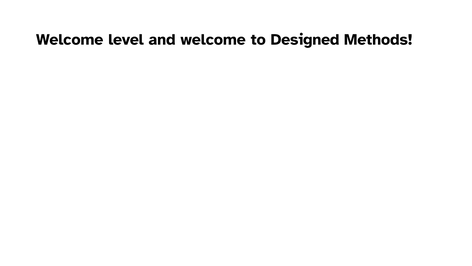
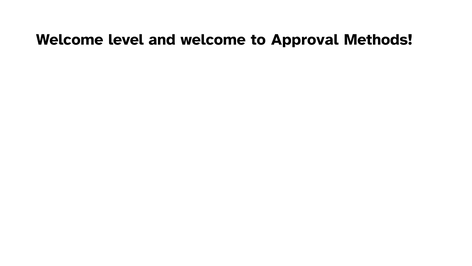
Designed: Designed -> Approval (305, 40)
